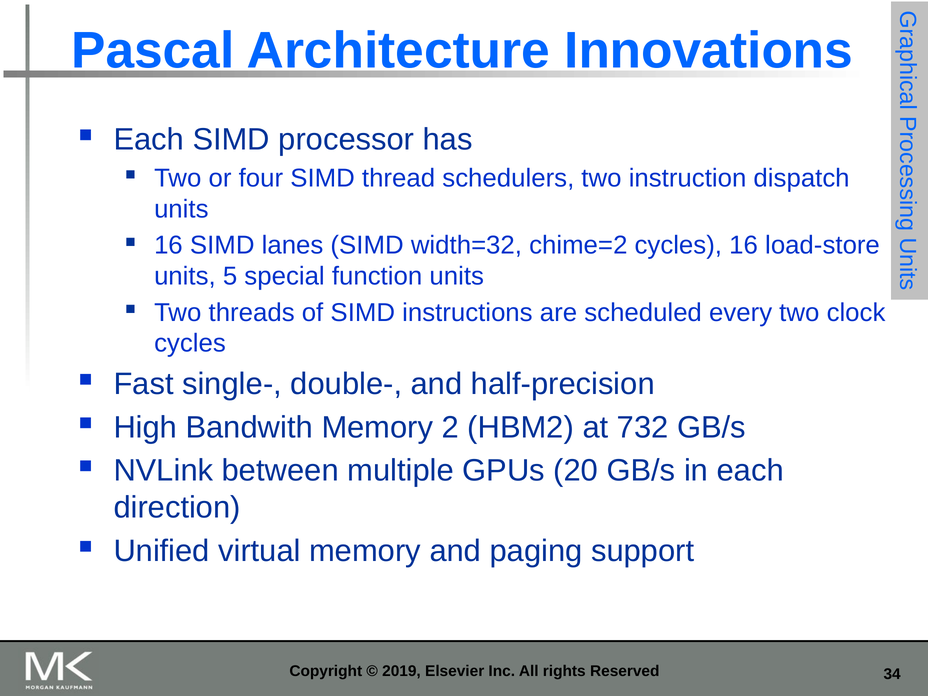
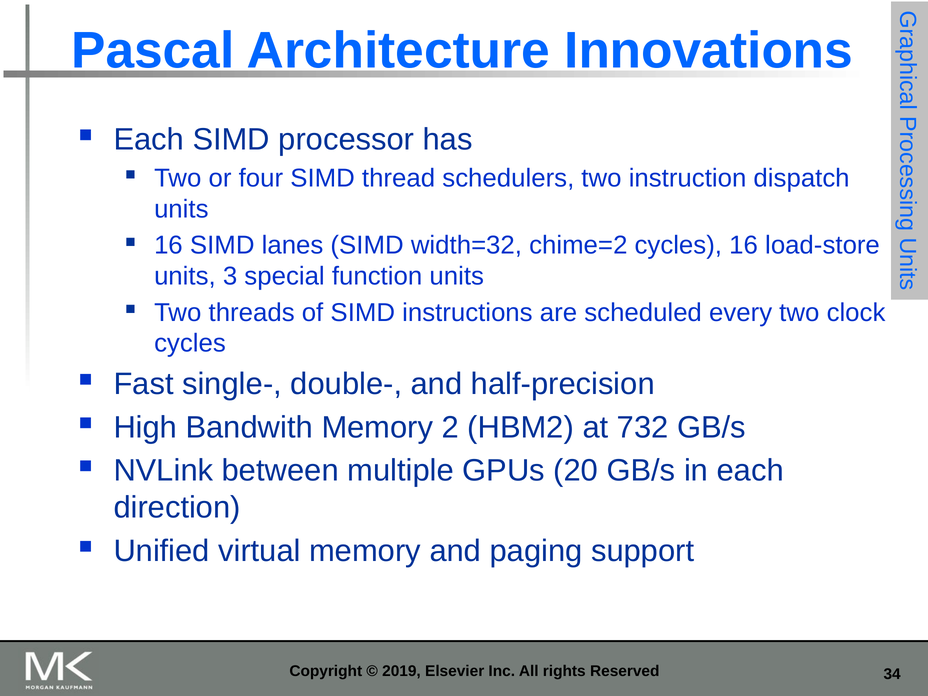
5: 5 -> 3 (230, 276)
